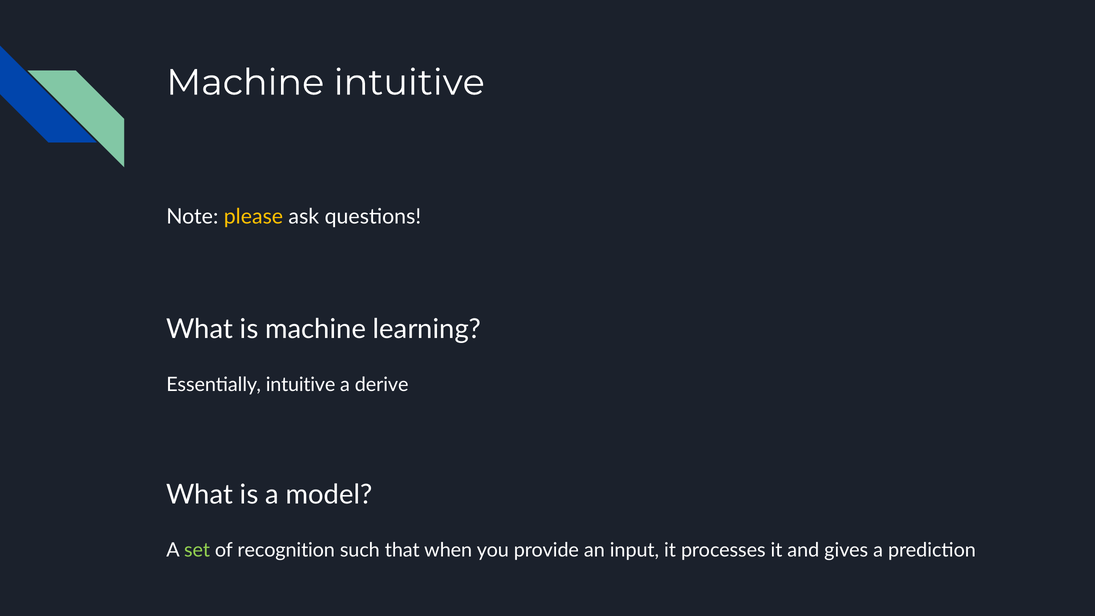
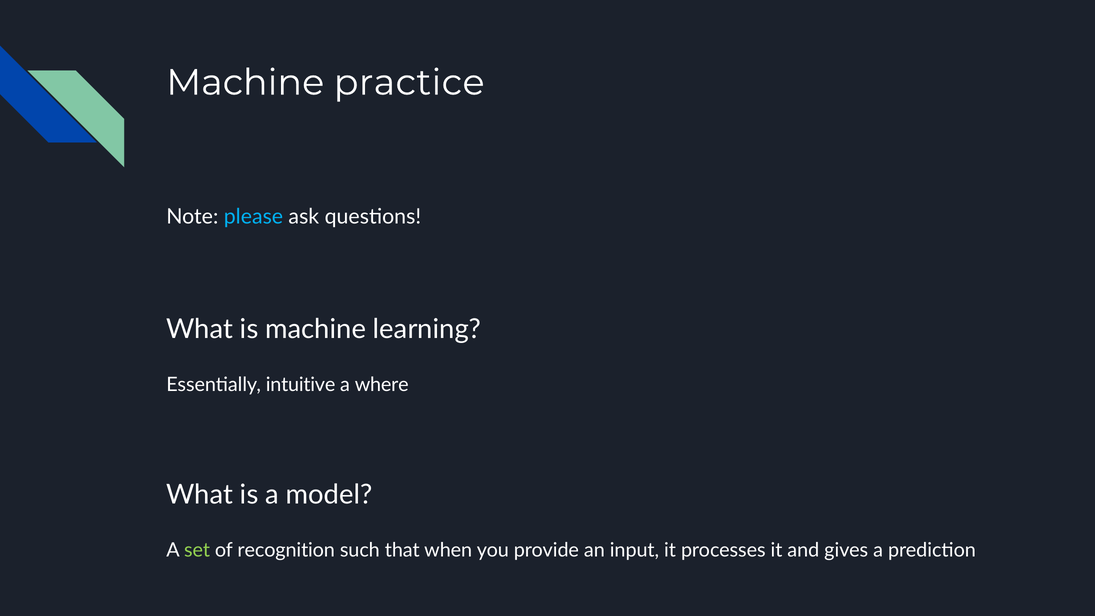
Machine intuitive: intuitive -> practice (409, 83)
please colour: yellow -> light blue (253, 217)
derive: derive -> where (382, 385)
